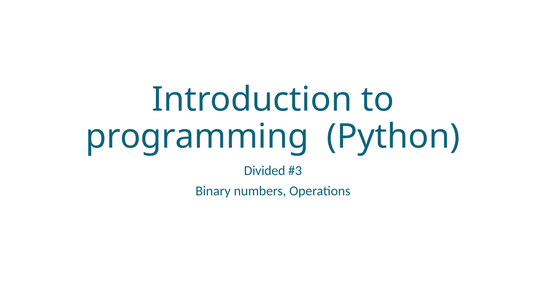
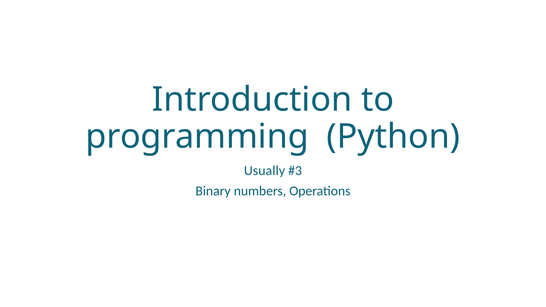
Divided: Divided -> Usually (265, 171)
